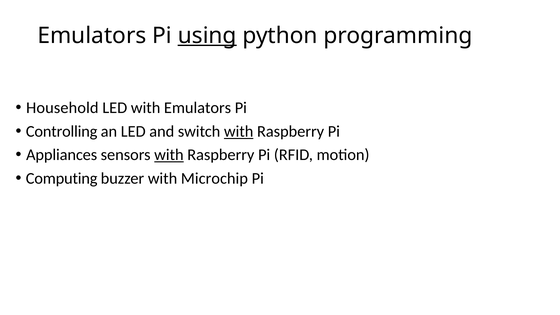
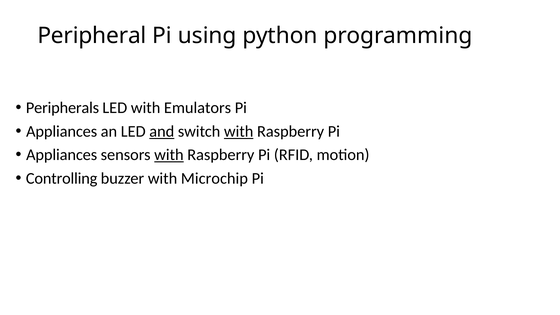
Emulators: Emulators -> Peripheral (92, 36)
using underline: present -> none (207, 36)
Household: Household -> Peripherals (62, 108)
Controlling: Controlling -> Appliances (62, 131)
and underline: none -> present (162, 131)
Computing: Computing -> Controlling (62, 178)
